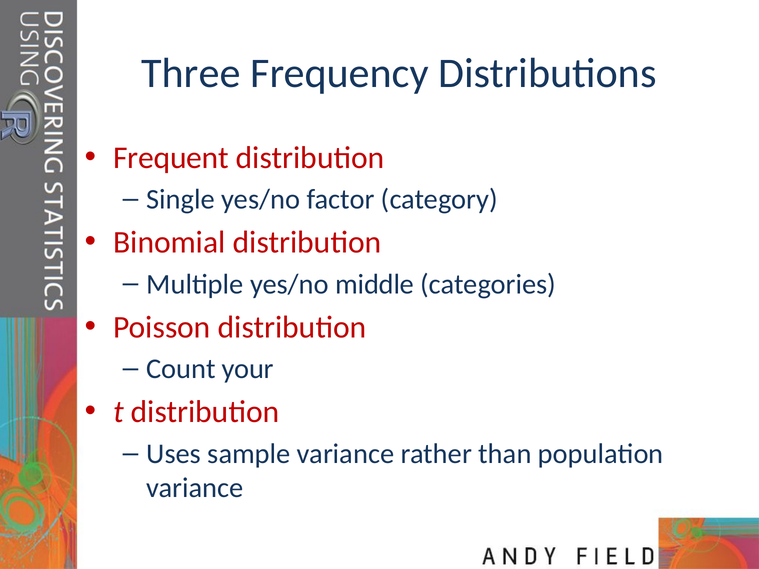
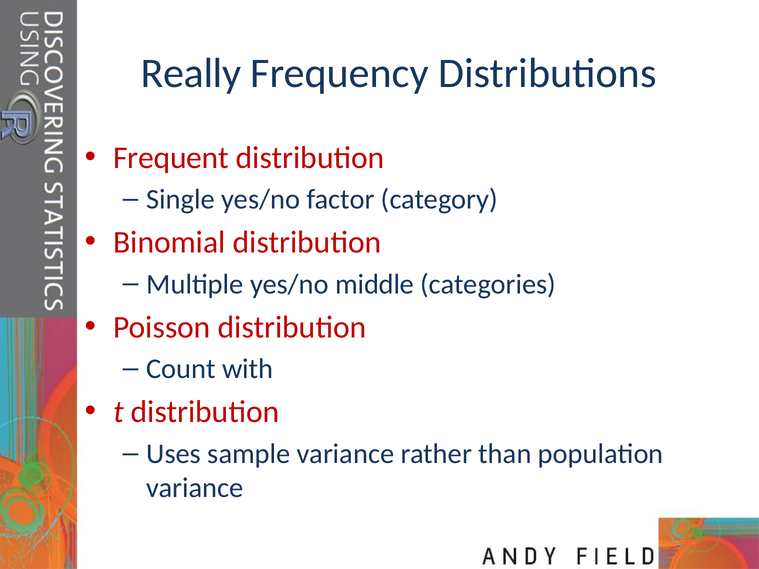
Three: Three -> Really (191, 73)
your: your -> with (248, 369)
